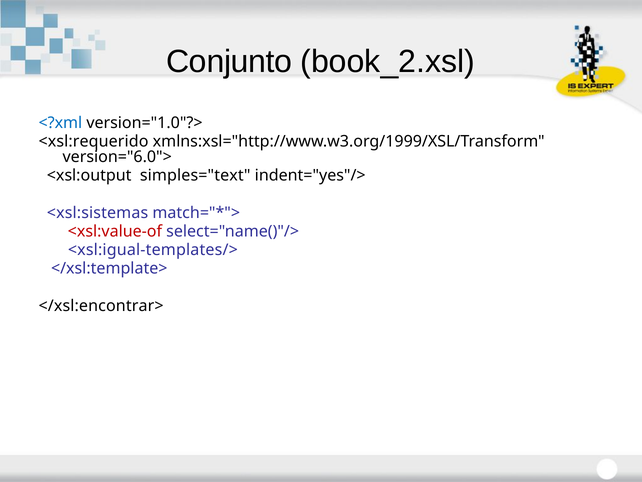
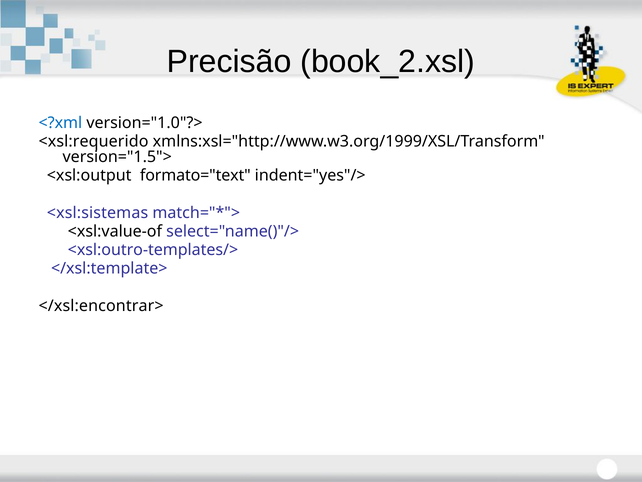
Conjunto: Conjunto -> Precisão (229, 62)
version="6.0">: version="6.0"> -> version="1.5"> (117, 157)
simples="text: simples="text -> formato="text (195, 175)
<xsl:value-of colour: red -> black (115, 231)
<xsl:igual-templates/>: <xsl:igual-templates/> -> <xsl:outro-templates/> (153, 250)
